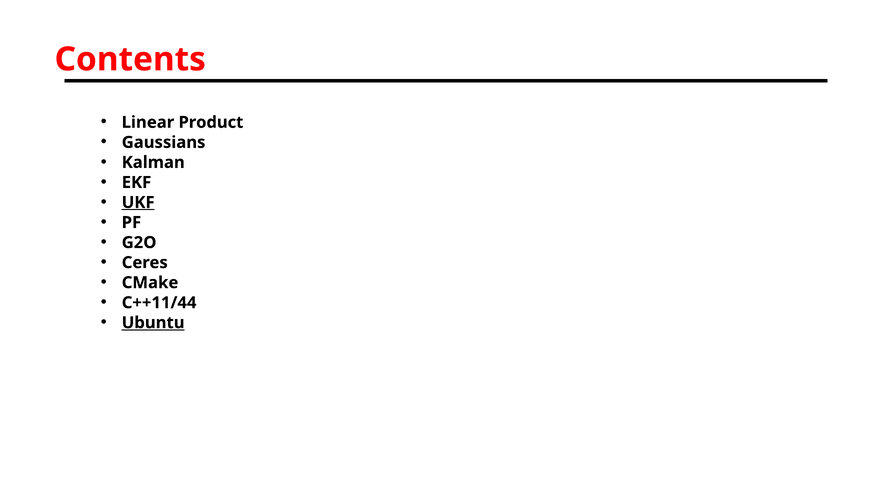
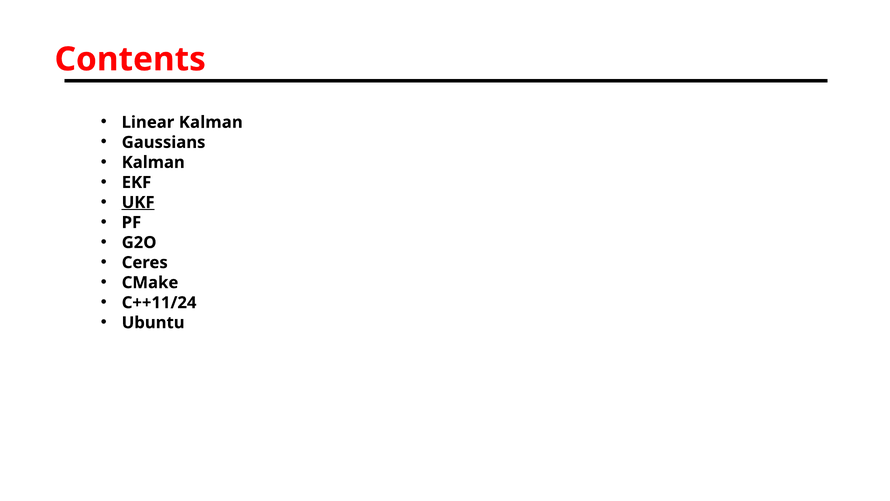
Linear Product: Product -> Kalman (211, 122)
C++11/44: C++11/44 -> C++11/24 (159, 302)
Ubuntu underline: present -> none (153, 322)
